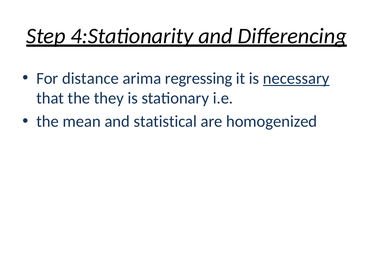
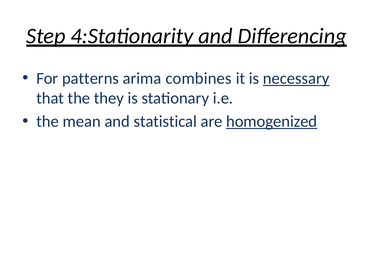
distance: distance -> patterns (90, 78)
regressing: regressing -> combines (199, 78)
homogenized underline: none -> present (272, 121)
